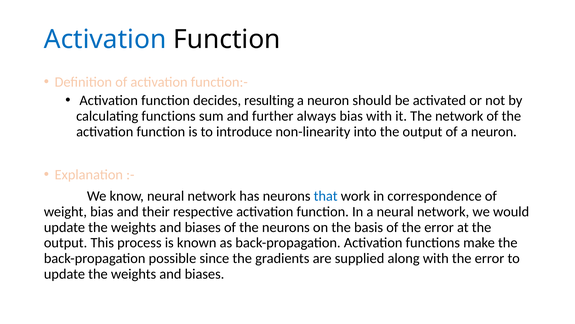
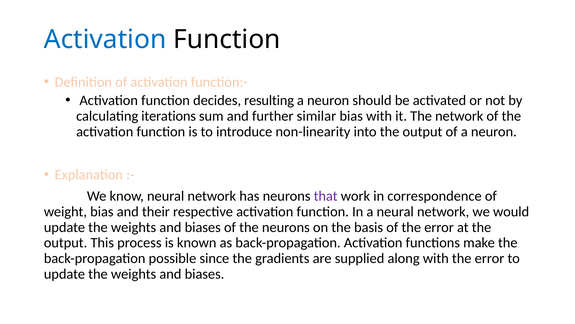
calculating functions: functions -> iterations (169, 116)
always: always -> similar (316, 116)
that colour: blue -> purple (326, 196)
